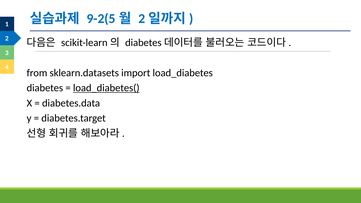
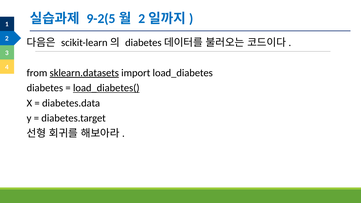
sklearn.datasets underline: none -> present (84, 73)
